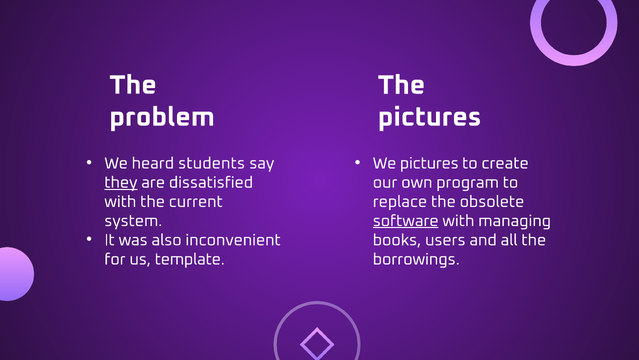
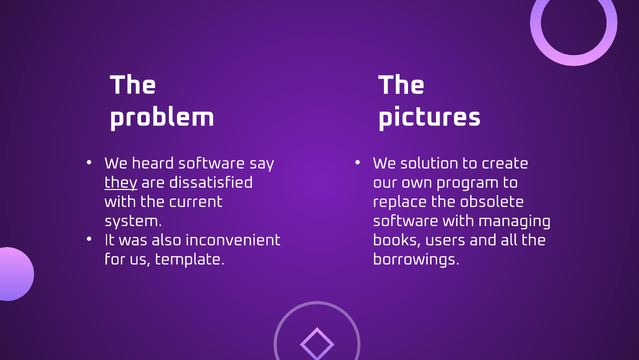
heard students: students -> software (212, 163)
We pictures: pictures -> solution (429, 163)
software underline: present -> none (406, 220)
